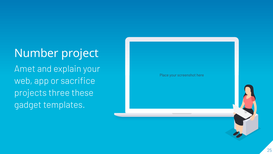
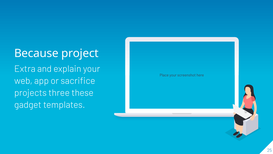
Number: Number -> Because (36, 53)
Amet: Amet -> Extra (25, 69)
